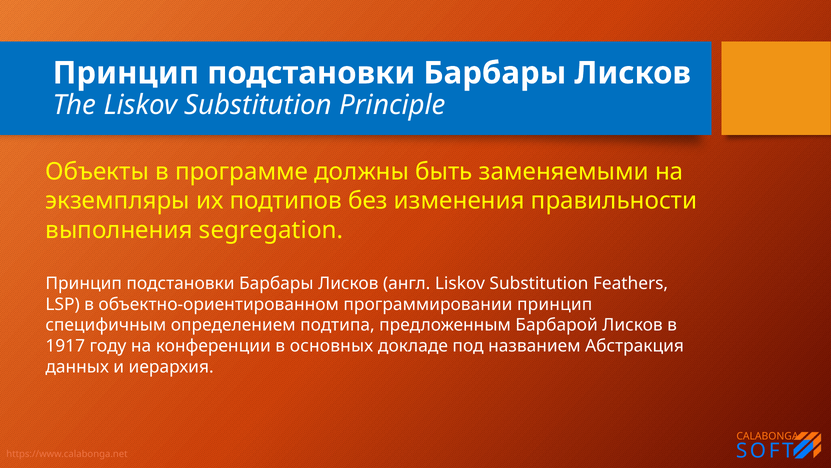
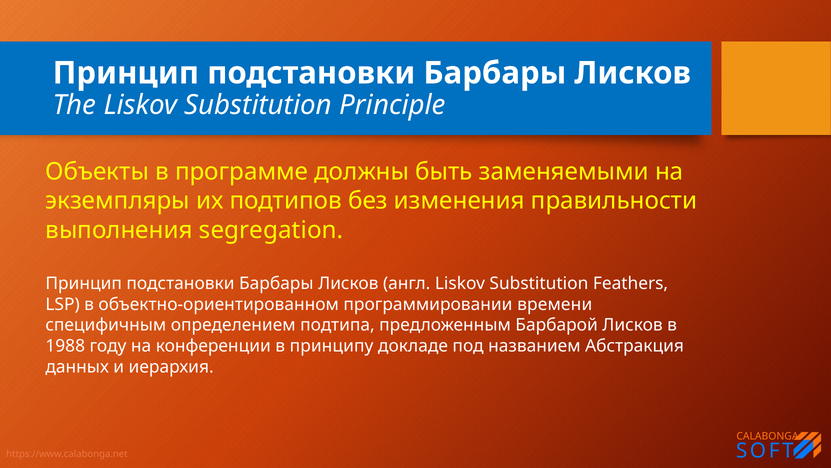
программировании принцип: принцип -> времени (555, 304)
1917: 1917 -> 1988 (65, 346)
основных: основных -> принципу (332, 346)
